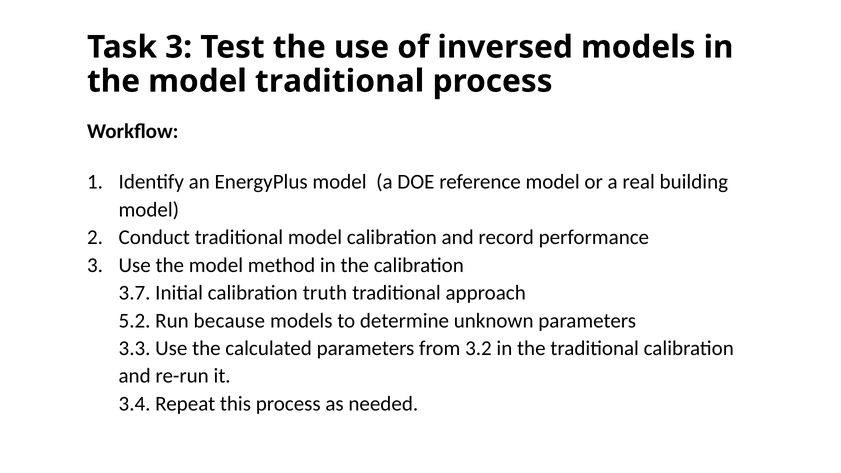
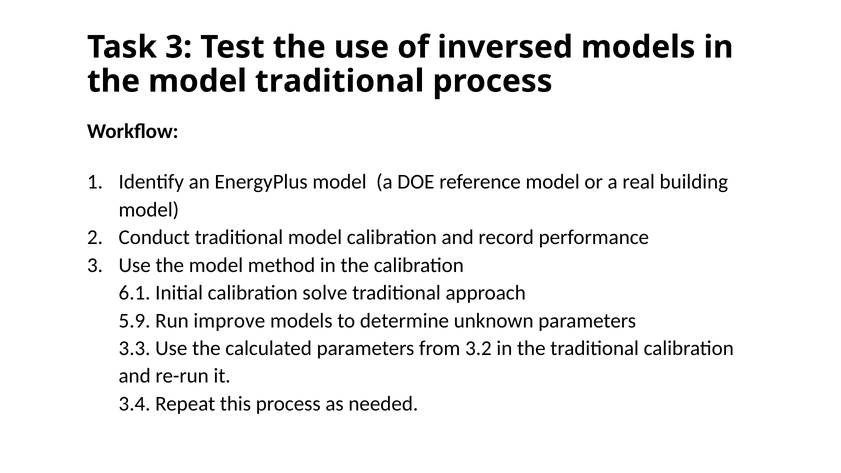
3.7: 3.7 -> 6.1 (135, 293)
truth: truth -> solve (325, 293)
5.2: 5.2 -> 5.9 (135, 321)
because: because -> improve (229, 321)
